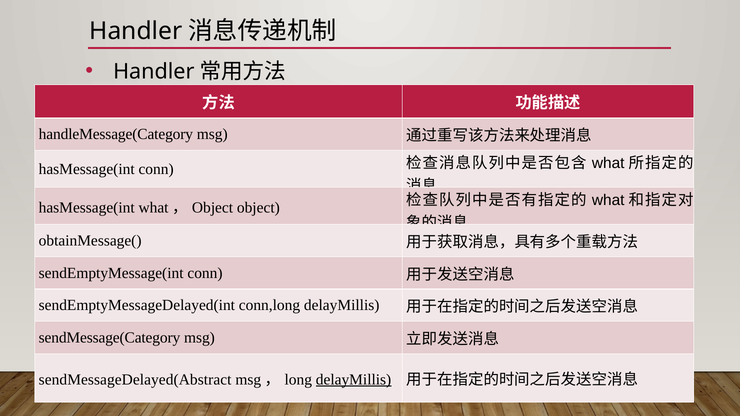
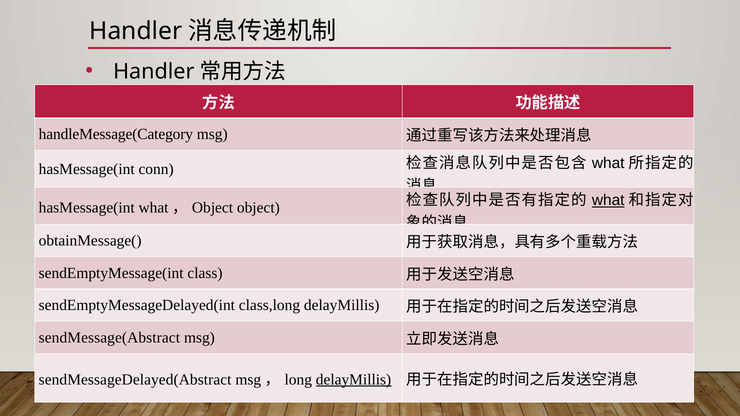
what underline: none -> present (608, 200)
sendEmptyMessage(int conn: conn -> class (205, 273)
conn,long: conn,long -> class,long (269, 306)
sendMessage(Category: sendMessage(Category -> sendMessage(Abstract (109, 338)
